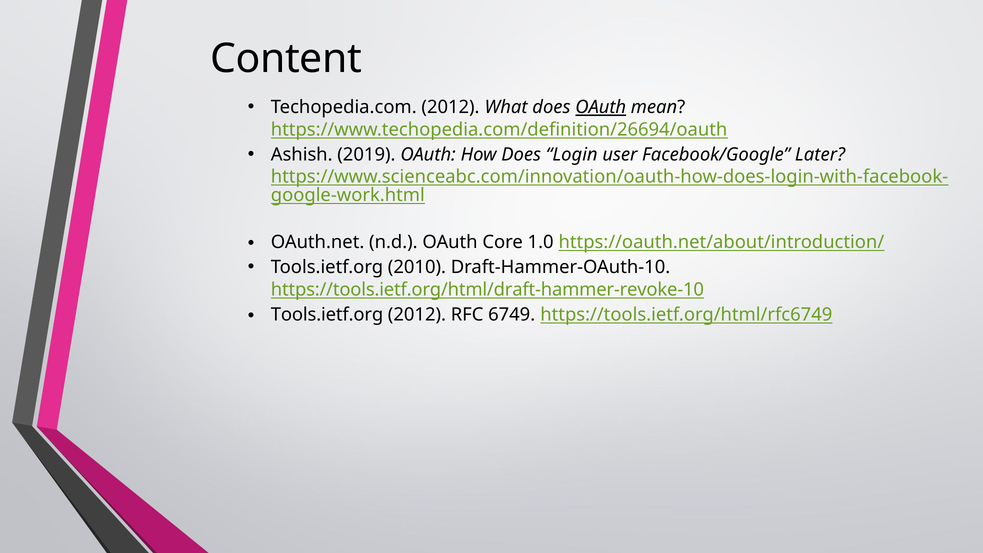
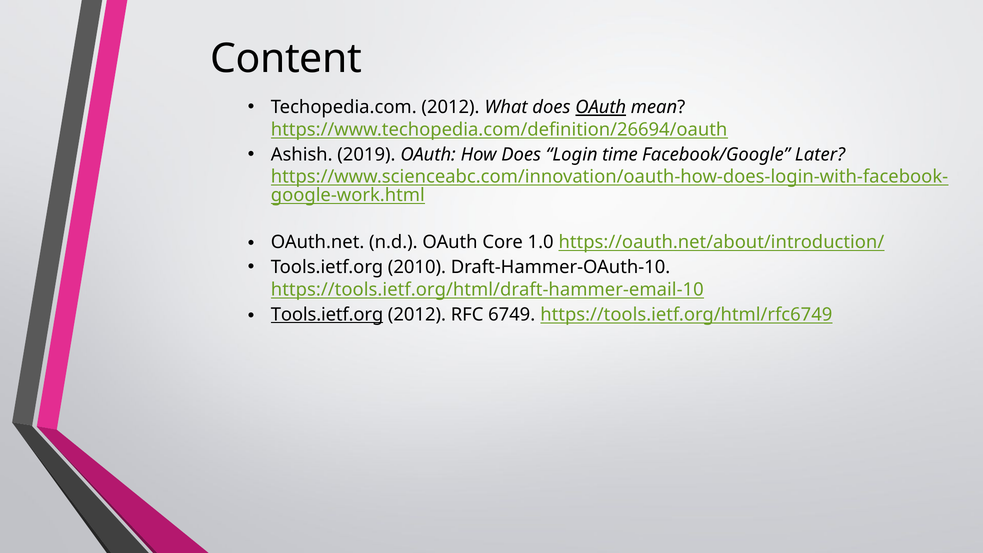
user: user -> time (620, 155)
https://tools.ietf.org/html/draft-hammer-revoke-10: https://tools.ietf.org/html/draft-hammer-revoke-10 -> https://tools.ietf.org/html/draft-hammer-email-10 (487, 289)
Tools.ietf.org underline: none -> present (327, 315)
